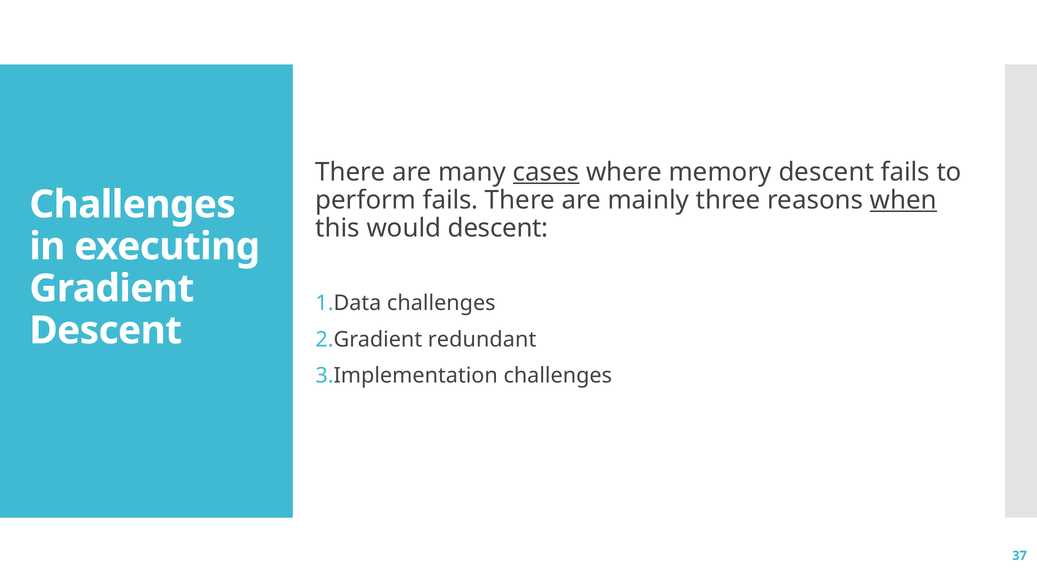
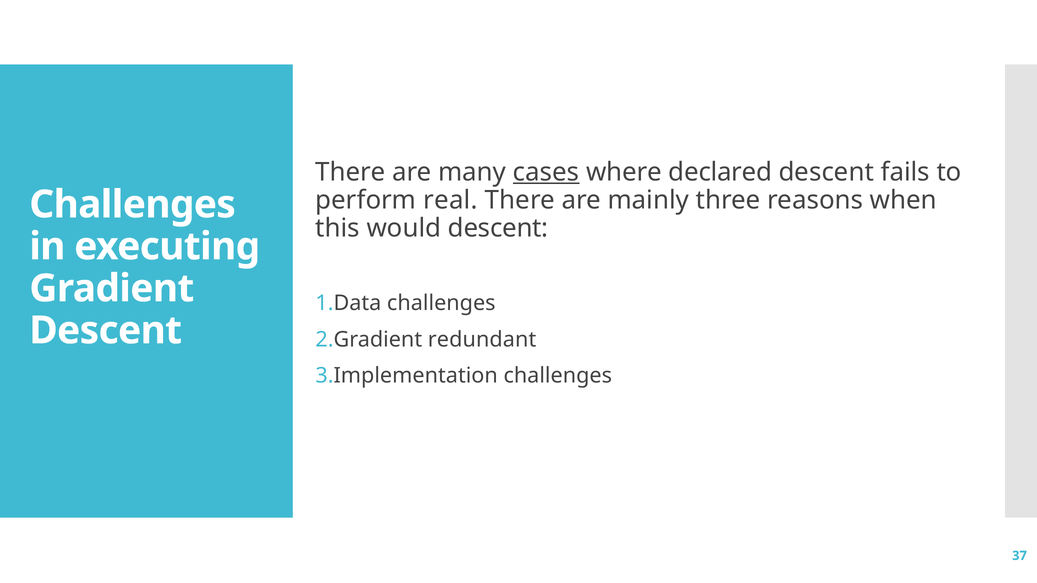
memory: memory -> declared (720, 172)
perform fails: fails -> real (450, 200)
when underline: present -> none (903, 200)
